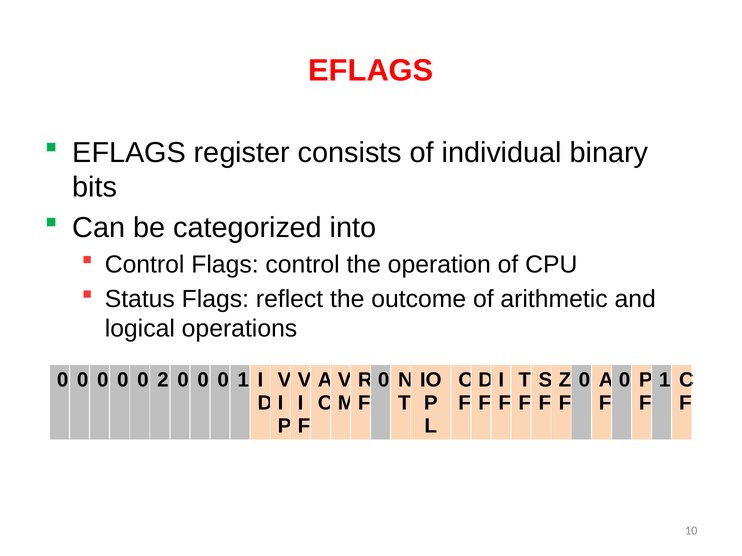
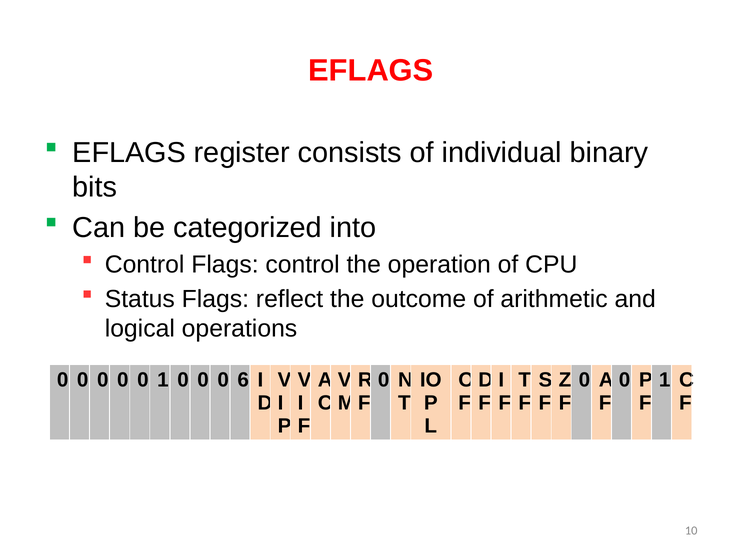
0 2: 2 -> 1 (163, 380)
0 1: 1 -> 6 (243, 380)
